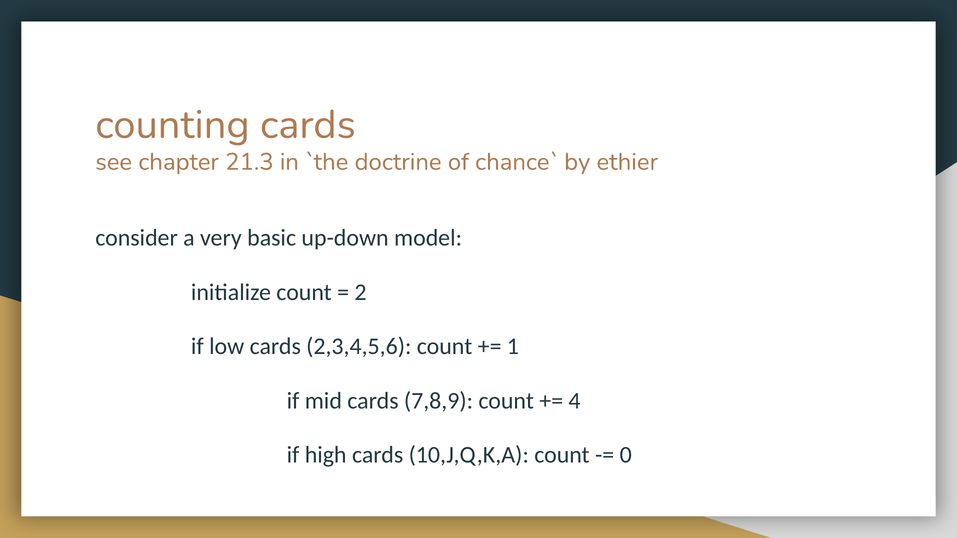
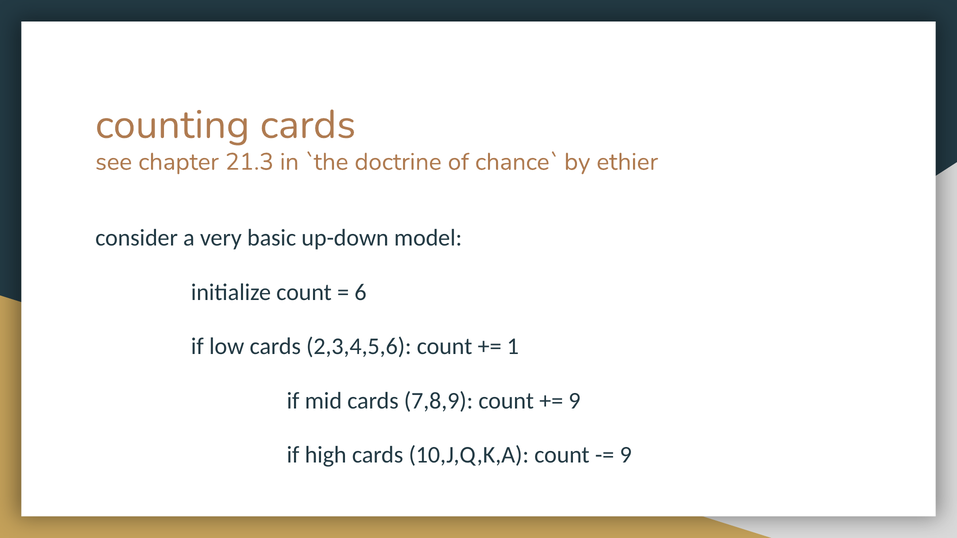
2: 2 -> 6 (360, 293)
4: 4 -> 9 (575, 401)
0: 0 -> 9 (626, 455)
